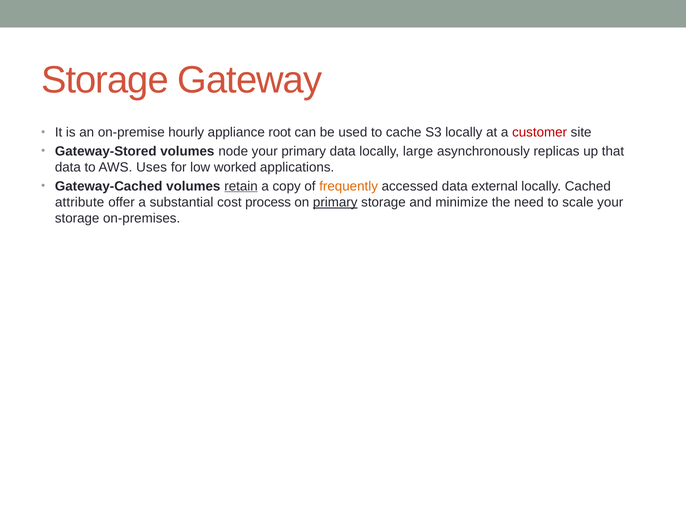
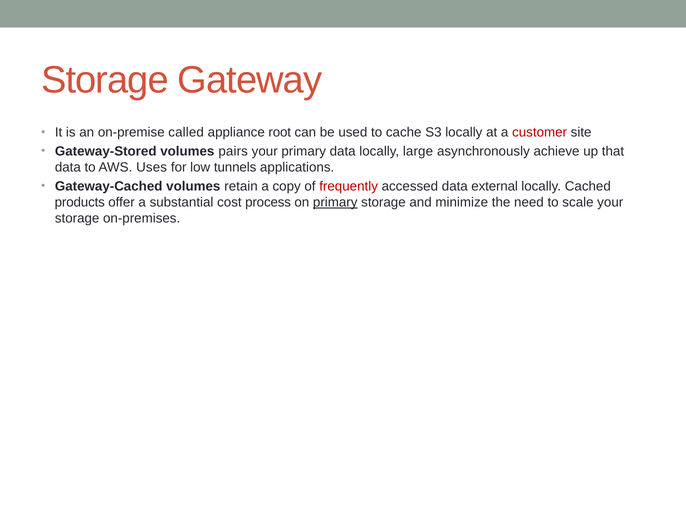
hourly: hourly -> called (186, 132)
node: node -> pairs (233, 151)
replicas: replicas -> achieve (557, 151)
worked: worked -> tunnels (235, 167)
retain underline: present -> none (241, 186)
frequently colour: orange -> red (349, 186)
attribute: attribute -> products (80, 202)
